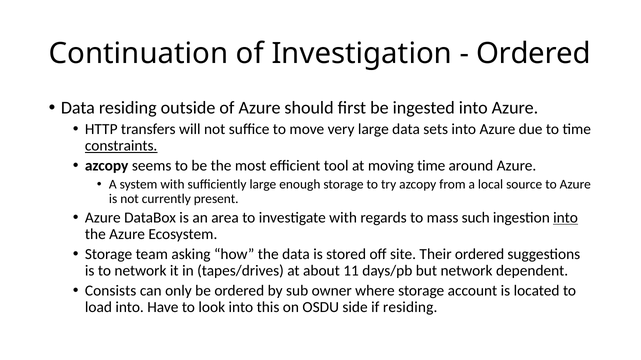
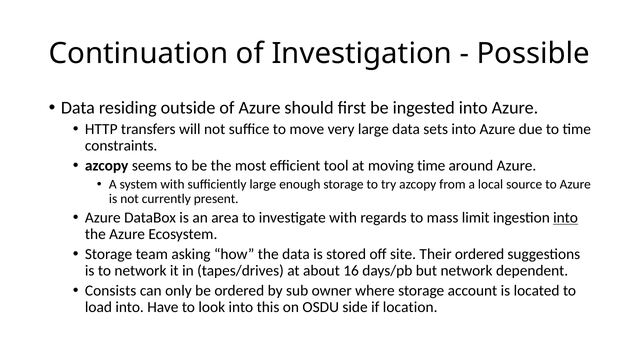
Ordered: Ordered -> Possible (533, 54)
constraints underline: present -> none (121, 146)
such: such -> limit (476, 218)
11: 11 -> 16 (351, 271)
if residing: residing -> location (410, 308)
